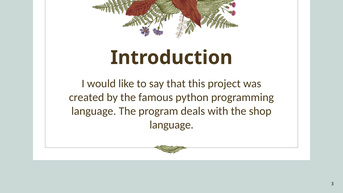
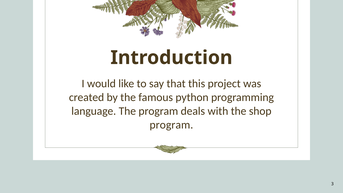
language: language -> program (171, 125)
